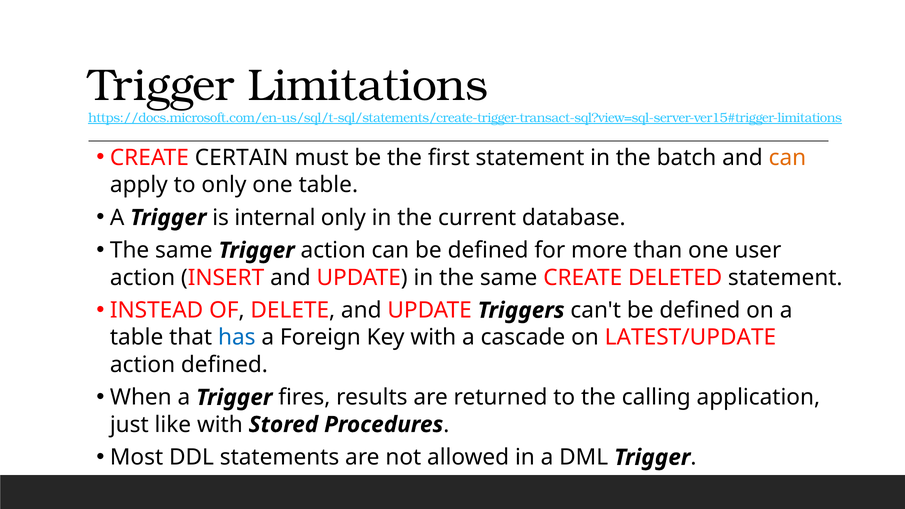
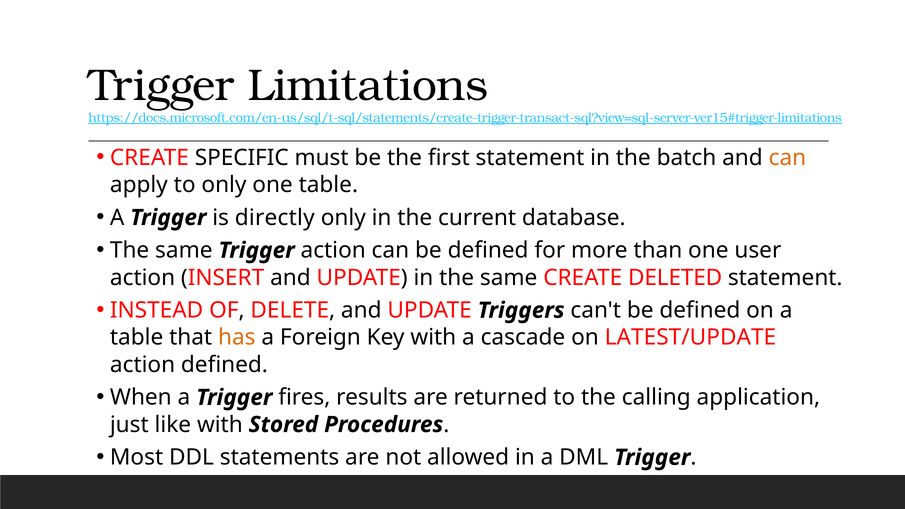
CERTAIN: CERTAIN -> SPECIFIC (242, 158)
internal: internal -> directly (275, 218)
has colour: blue -> orange (237, 338)
